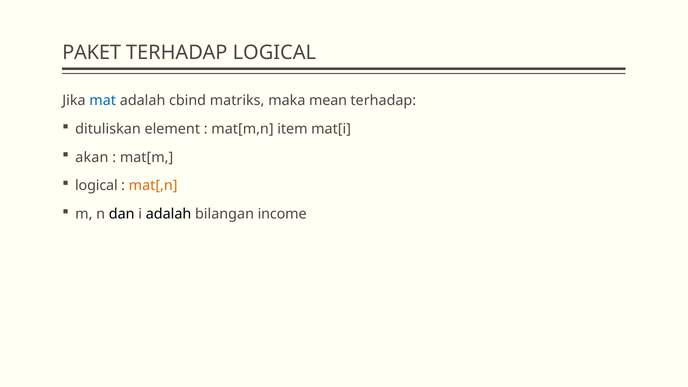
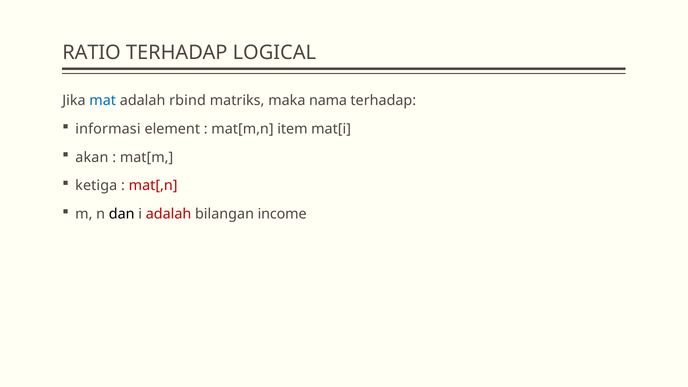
PAKET: PAKET -> RATIO (92, 53)
cbind: cbind -> rbind (187, 101)
mean: mean -> nama (328, 101)
dituliskan: dituliskan -> informasi (108, 129)
logical: logical -> ketiga (96, 186)
mat[,n colour: orange -> red (153, 186)
adalah colour: black -> red (169, 214)
